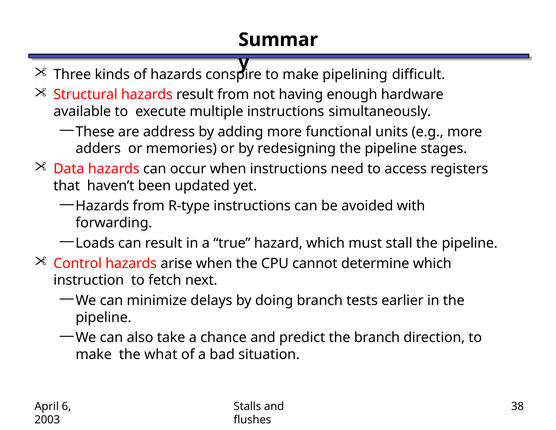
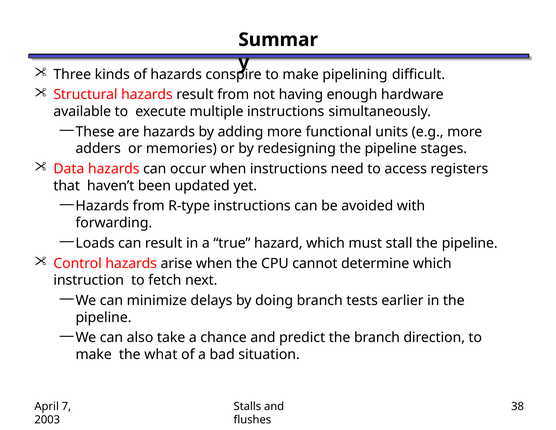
are address: address -> hazards (169, 132)
6: 6 -> 7 (66, 406)
